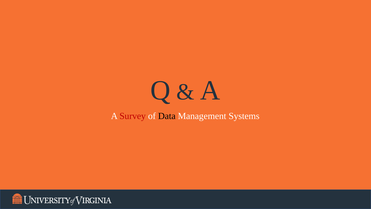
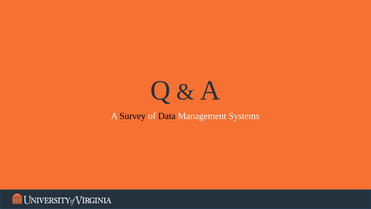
Survey colour: red -> black (133, 116)
